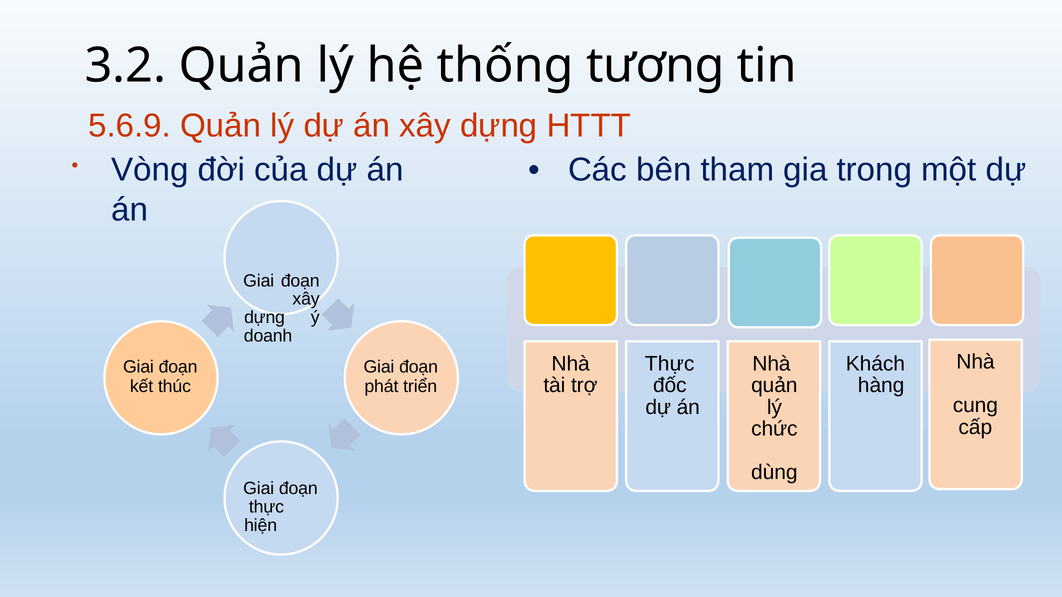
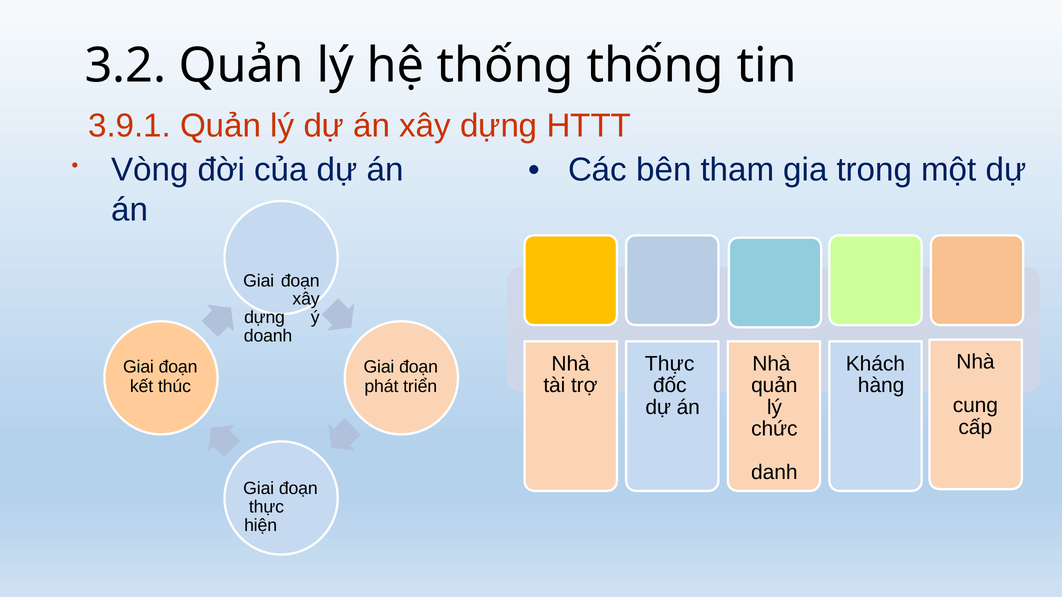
thống tương: tương -> thống (655, 66)
5.6.9: 5.6.9 -> 3.9.1 (130, 126)
dùng: dùng -> danh (774, 473)
